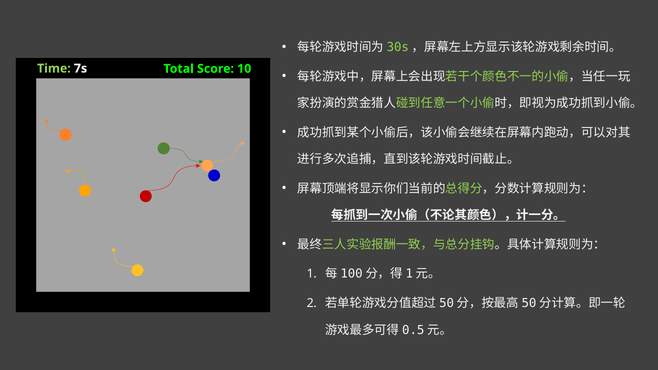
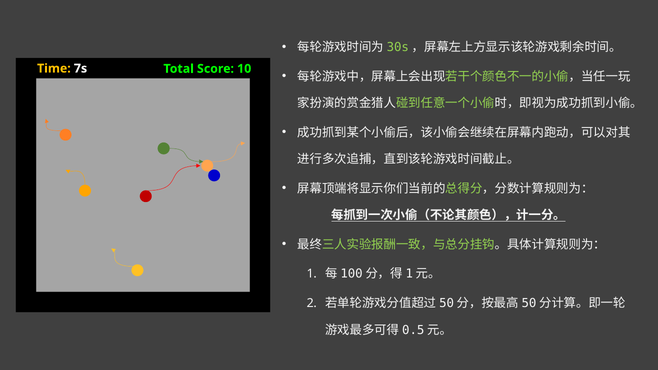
Time colour: light green -> yellow (54, 68)
